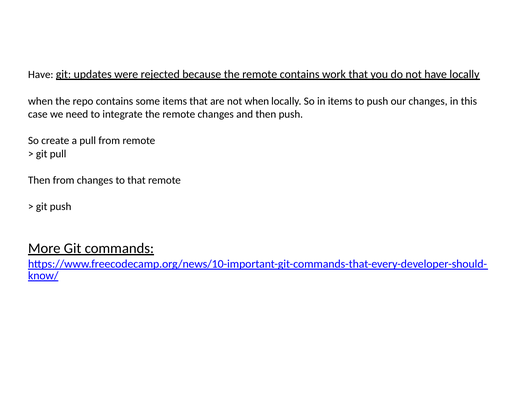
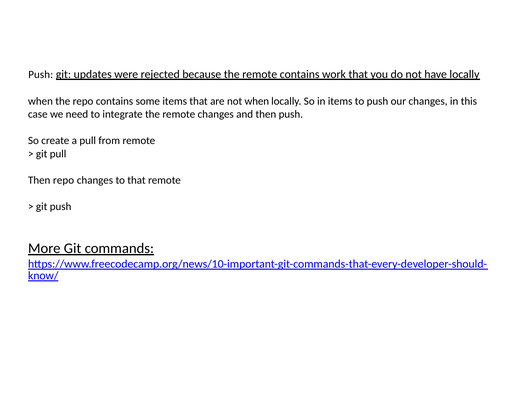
Have: Have -> Push (41, 74)
Then from: from -> repo (64, 180)
